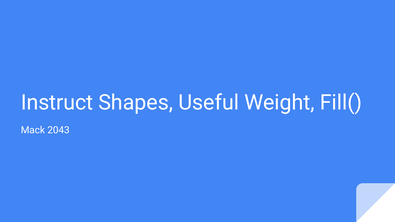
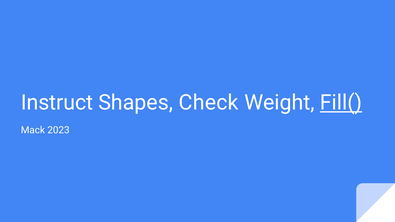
Useful: Useful -> Check (209, 103)
Fill( underline: none -> present (341, 103)
2043: 2043 -> 2023 (58, 130)
